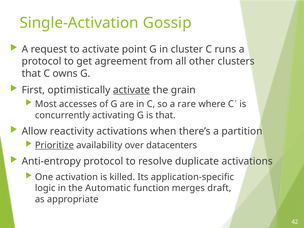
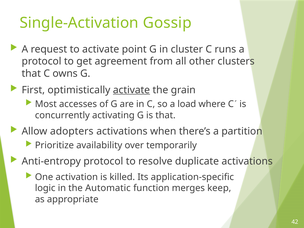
rare: rare -> load (187, 104)
reactivity: reactivity -> adopters (72, 131)
Prioritize underline: present -> none (54, 145)
datacenters: datacenters -> temporarily (172, 145)
draft: draft -> keep (219, 188)
